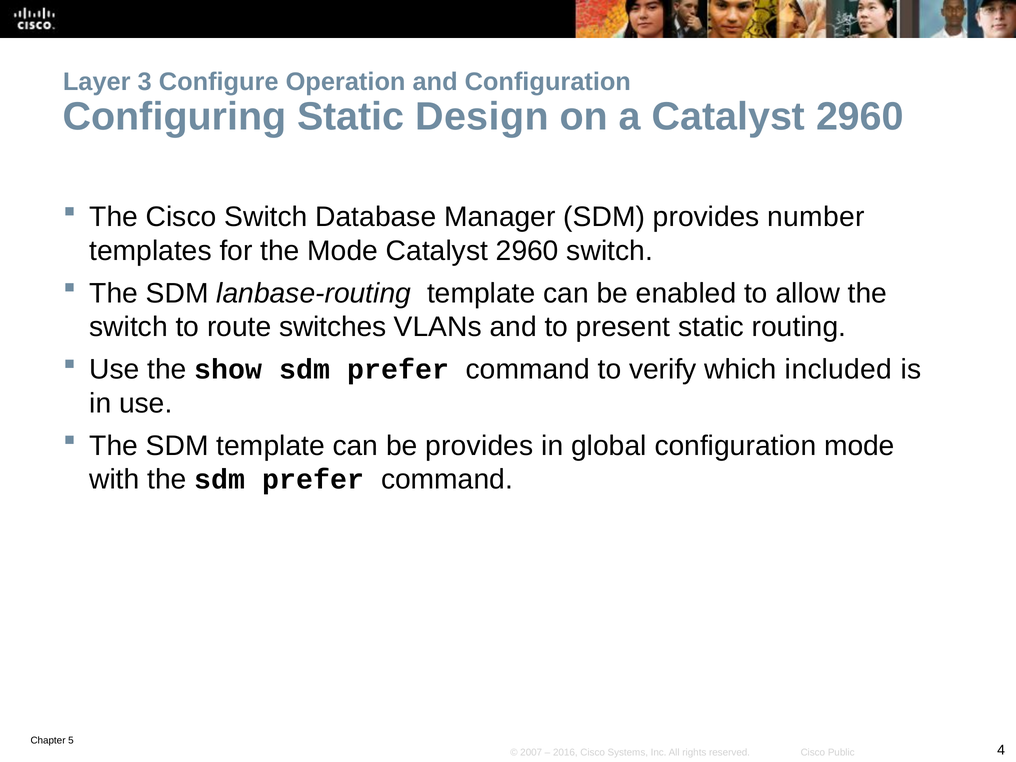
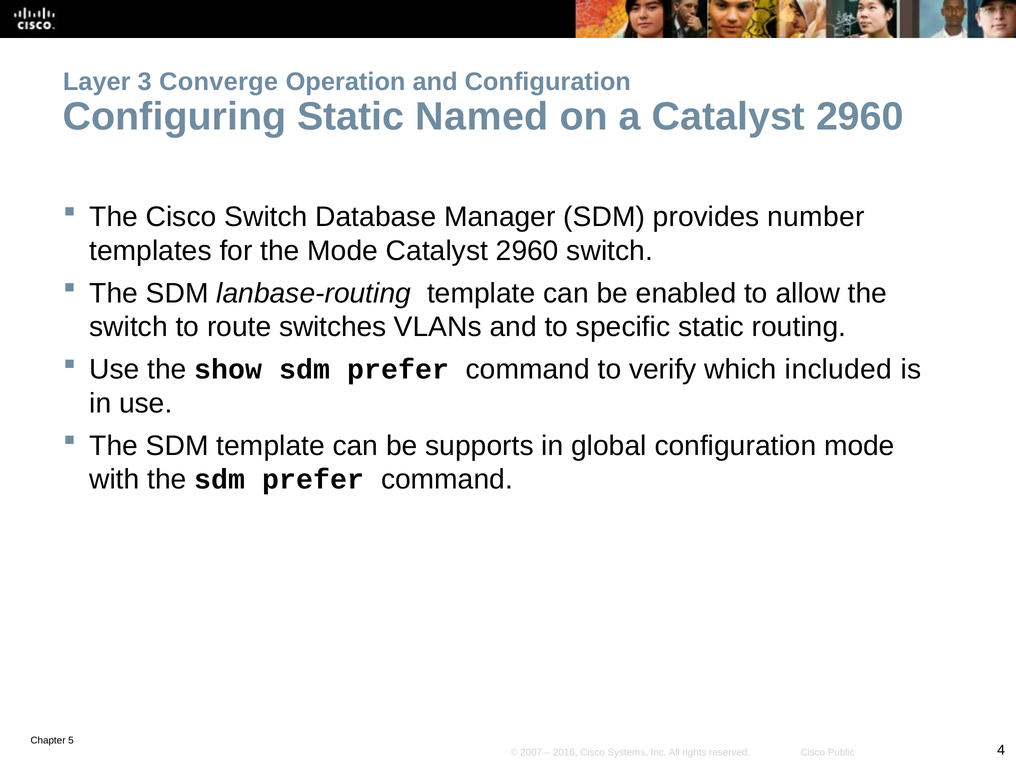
Configure: Configure -> Converge (219, 82)
Design: Design -> Named (482, 117)
present: present -> specific (623, 327)
be provides: provides -> supports (479, 446)
